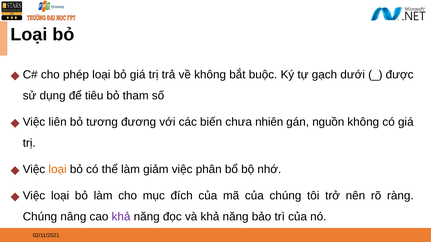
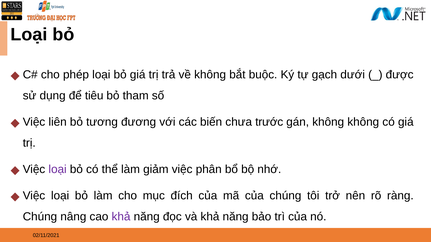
nhiên: nhiên -> trước (269, 122)
gán nguồn: nguồn -> không (328, 122)
loại colour: orange -> purple (58, 170)
